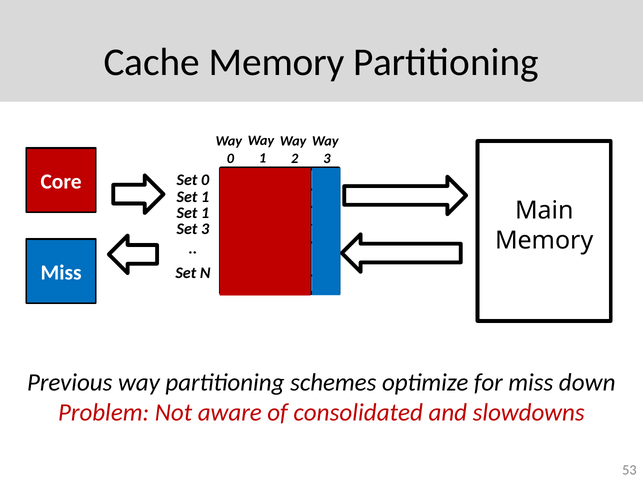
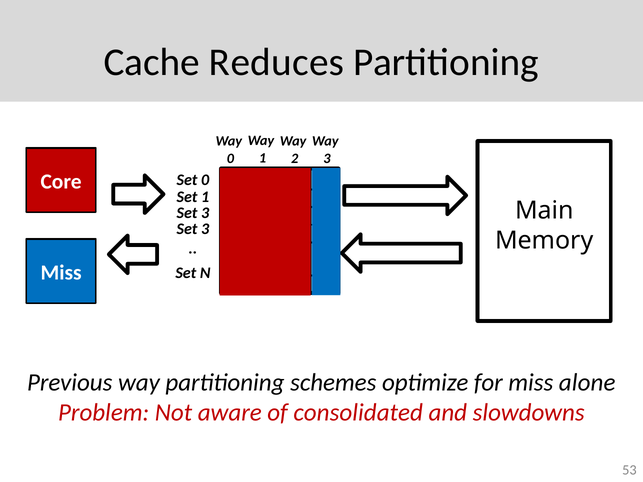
Cache Memory: Memory -> Reduces (277, 62)
1: 1 -> 3 (205, 213)
down: down -> alone (587, 383)
